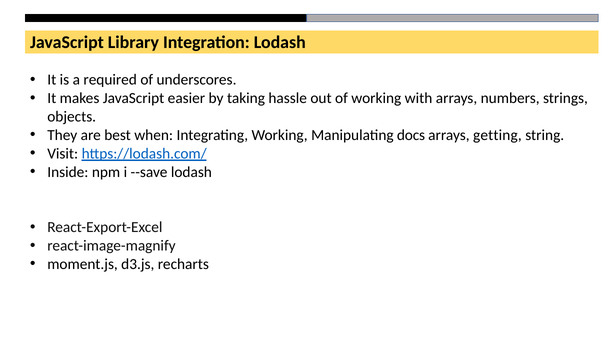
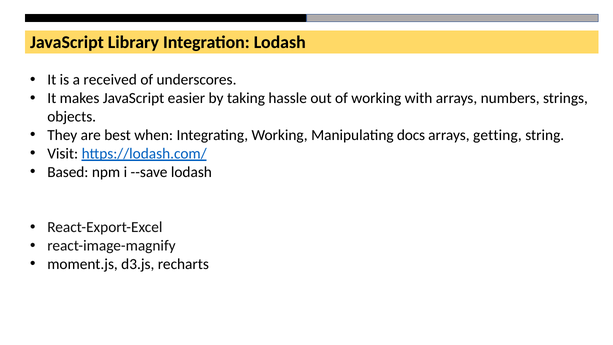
required: required -> received (110, 80)
Inside: Inside -> Based (68, 172)
